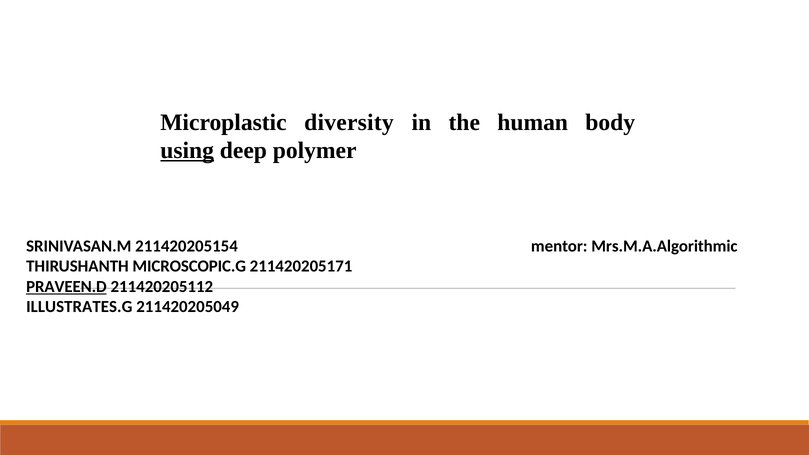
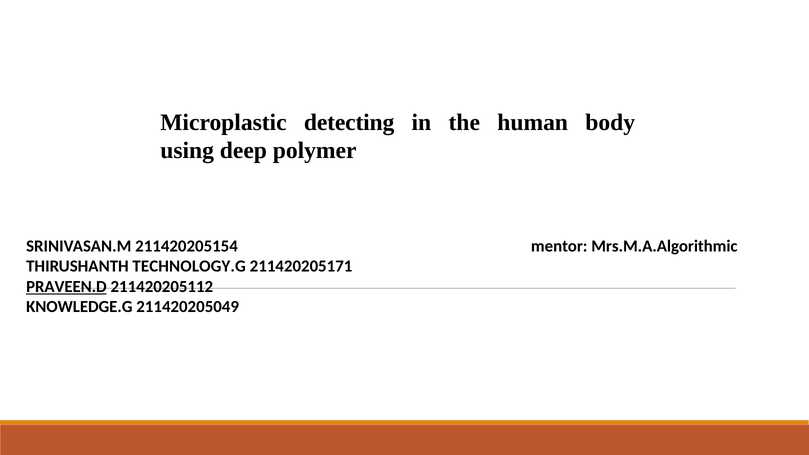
diversity: diversity -> detecting (349, 122)
using underline: present -> none (187, 151)
MICROSCOPIC.G: MICROSCOPIC.G -> TECHNOLOGY.G (189, 266)
ILLUSTRATES.G: ILLUSTRATES.G -> KNOWLEDGE.G (79, 307)
